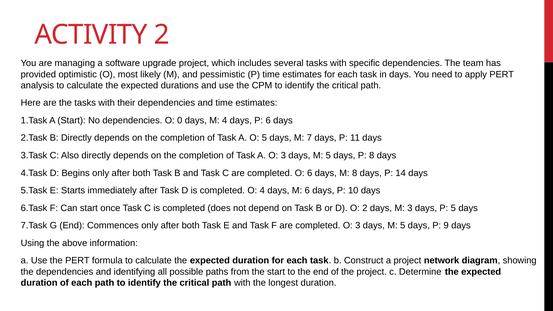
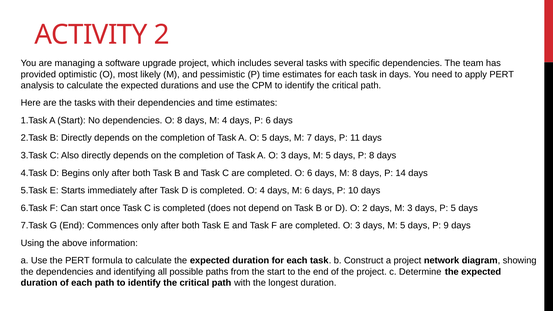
O 0: 0 -> 8 (180, 120)
